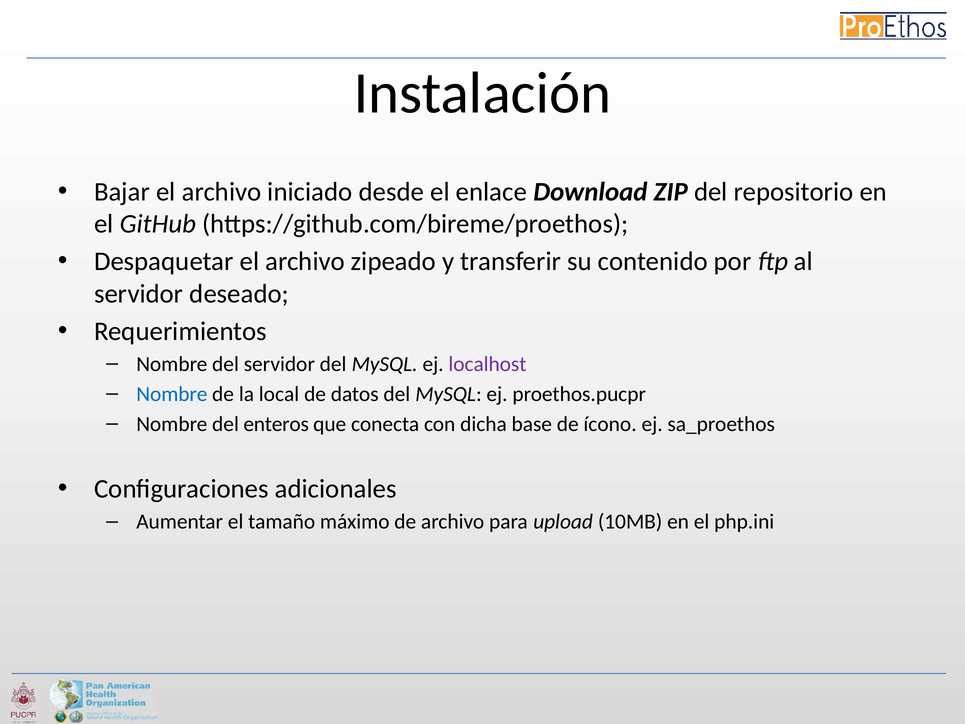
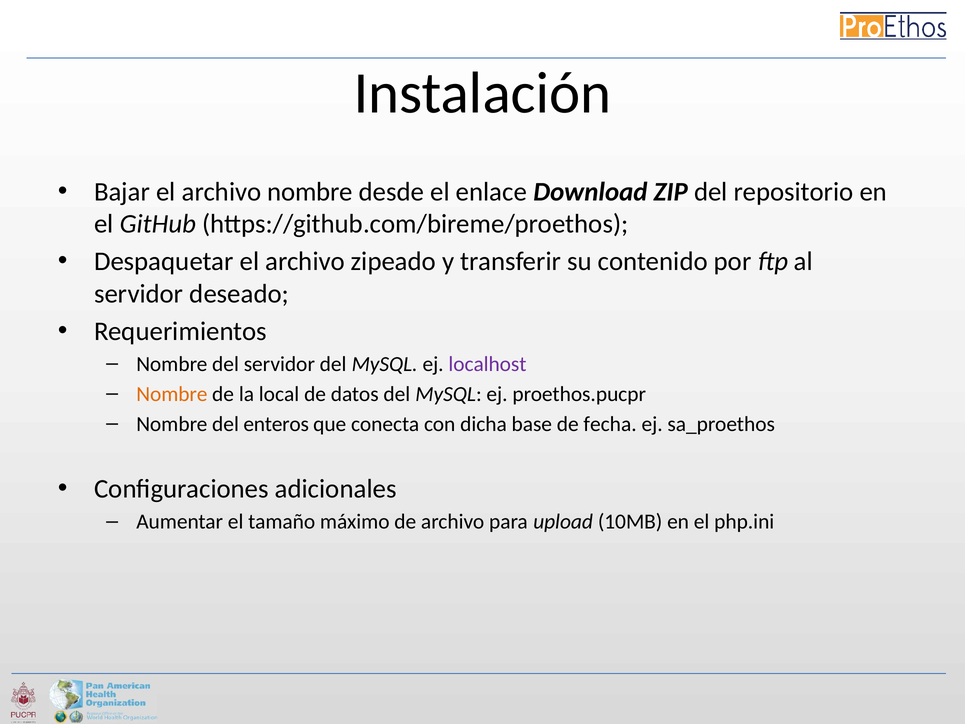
archivo iniciado: iniciado -> nombre (310, 192)
Nombre colour: blue -> orange (172, 394)
ícono: ícono -> fecha (610, 424)
